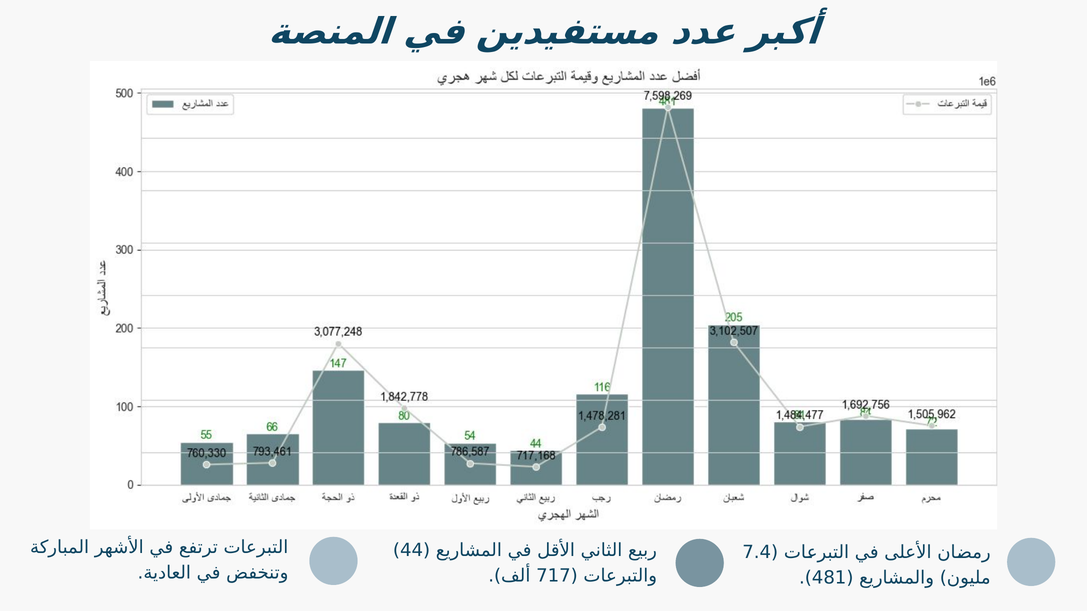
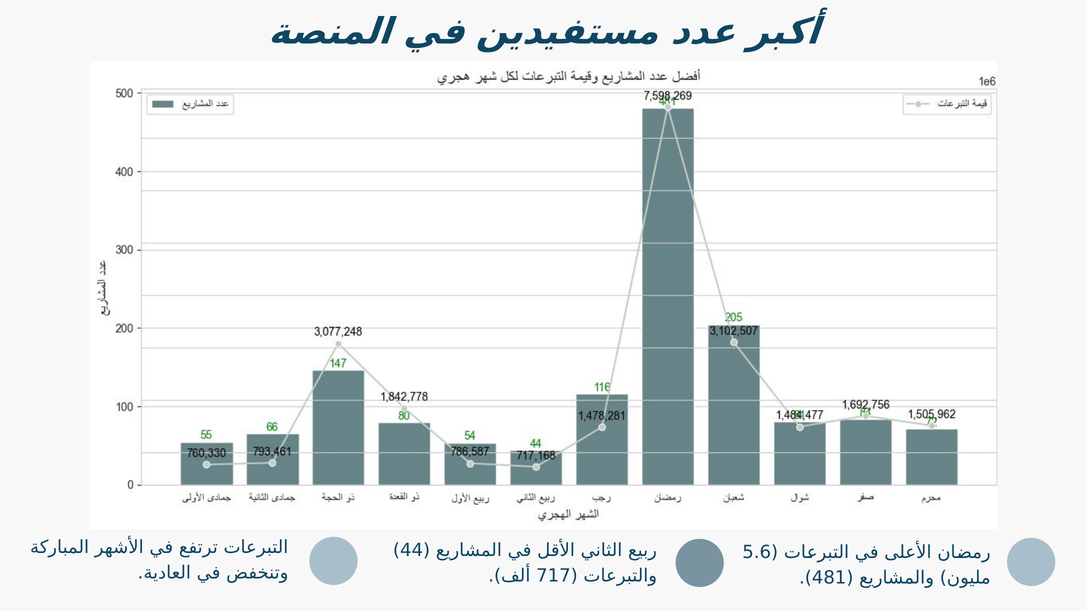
7.4: 7.4 -> 5.6 (757, 553)
